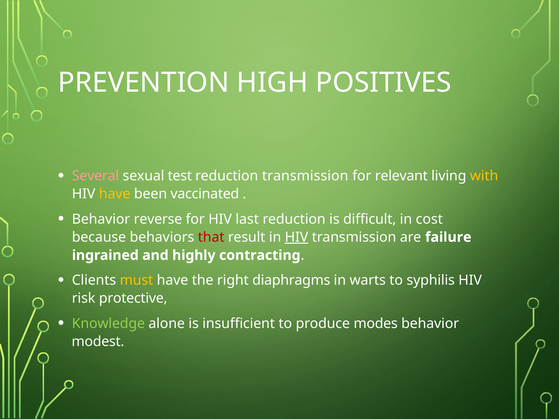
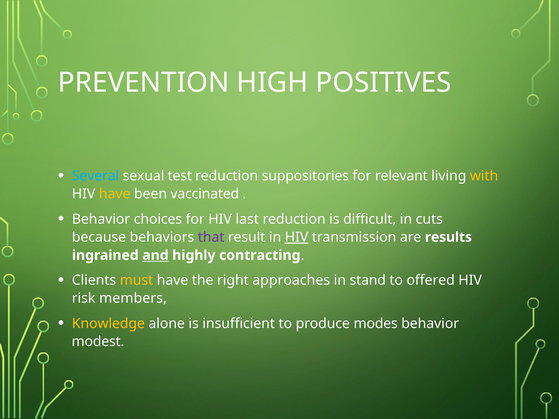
Several colour: pink -> light blue (95, 176)
reduction transmission: transmission -> suppositories (305, 176)
reverse: reverse -> choices (158, 219)
cost: cost -> cuts (429, 219)
that colour: red -> purple (211, 237)
failure: failure -> results (448, 237)
and underline: none -> present (155, 255)
diaphragms: diaphragms -> approaches (291, 280)
warts: warts -> stand (368, 280)
syphilis: syphilis -> offered (431, 280)
protective: protective -> members (133, 299)
Knowledge colour: light green -> yellow (108, 324)
